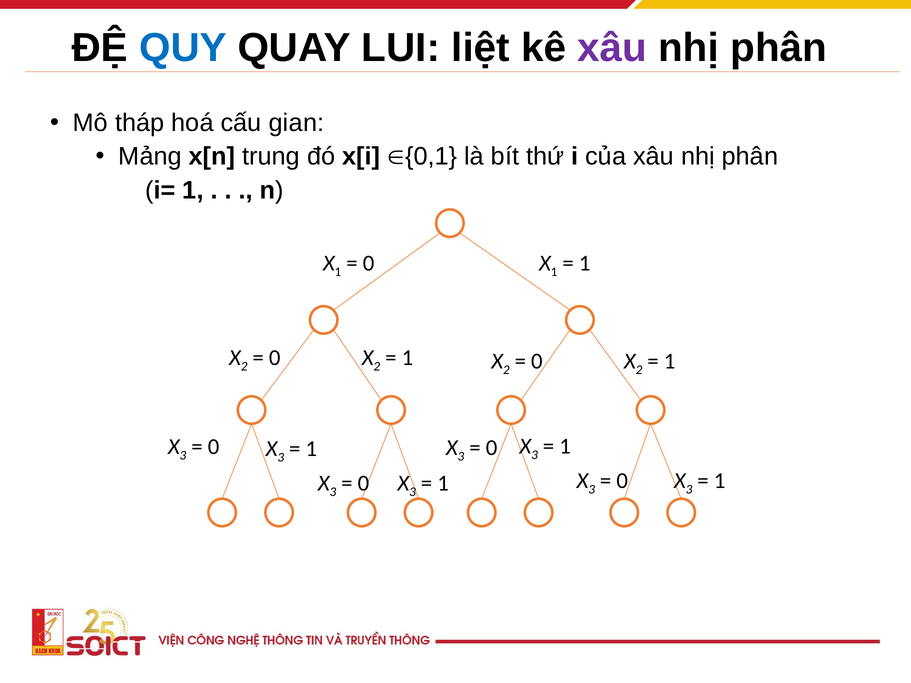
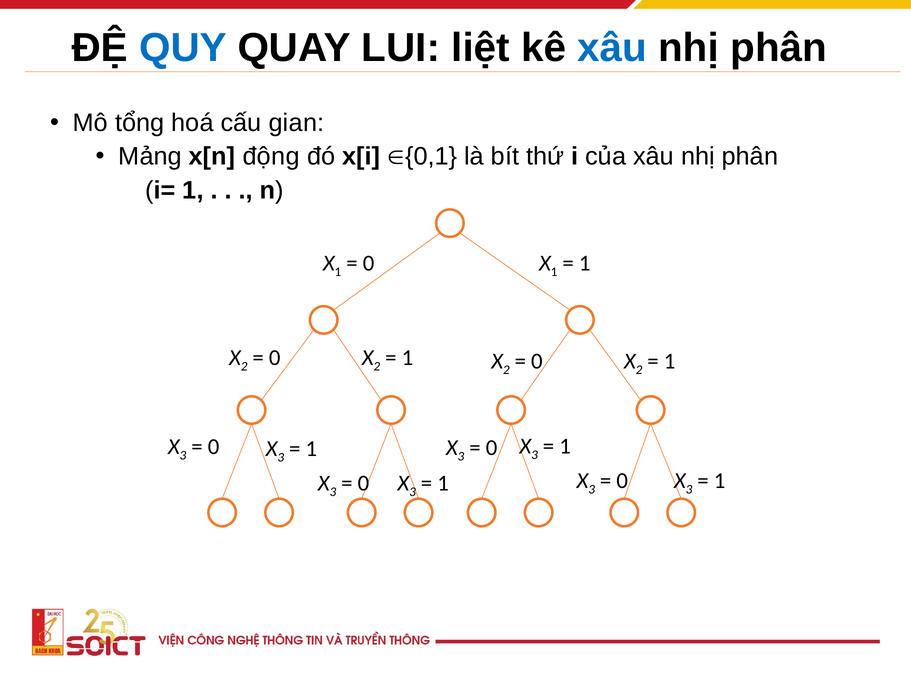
xâu colour: purple -> blue (612, 48)
tháp: tháp -> tổng (140, 123)
trung: trung -> động (271, 157)
